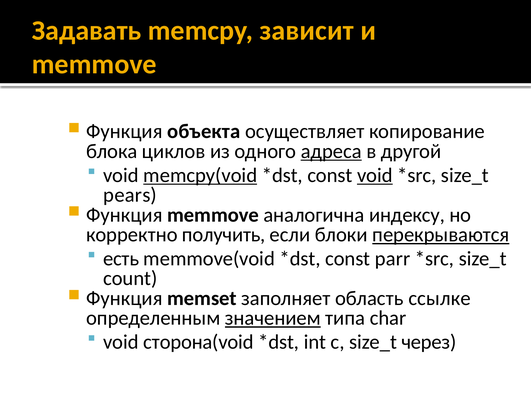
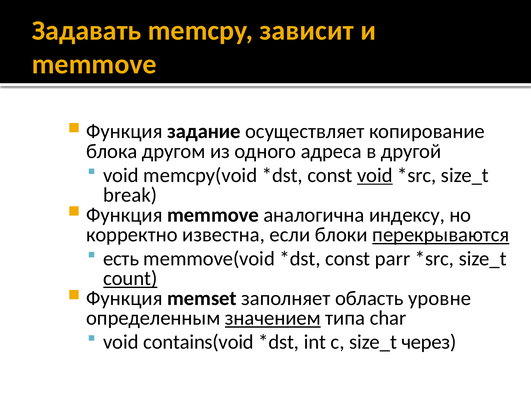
объекта: объекта -> задание (204, 132)
циклов: циклов -> другом (174, 151)
адреса underline: present -> none (331, 151)
memcpy(void underline: present -> none (200, 175)
pears: pears -> break (130, 195)
получить: получить -> известна (224, 235)
count underline: none -> present (130, 279)
ссылке: ссылке -> уровне (440, 299)
сторона(void: сторона(void -> contains(void (198, 342)
